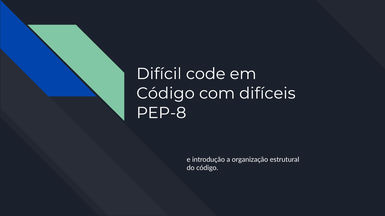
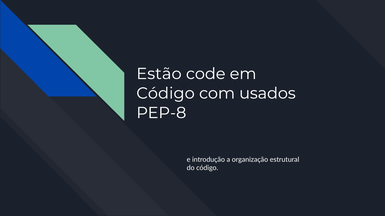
Difícil: Difícil -> Estão (159, 74)
difíceis: difíceis -> usados (267, 94)
